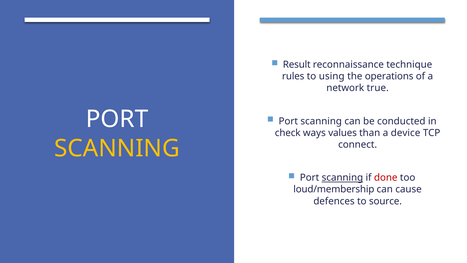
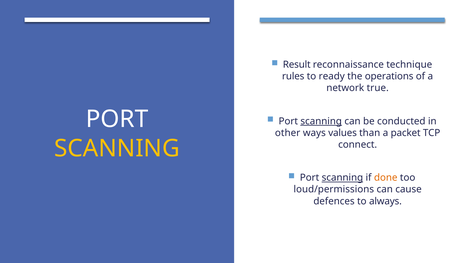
using: using -> ready (332, 76)
scanning underline: none -> present (321, 121)
check: check -> other (288, 133)
device: device -> packet (406, 133)
done colour: red -> orange (386, 177)
loud/membership: loud/membership -> loud/permissions (334, 189)
source: source -> always (385, 201)
